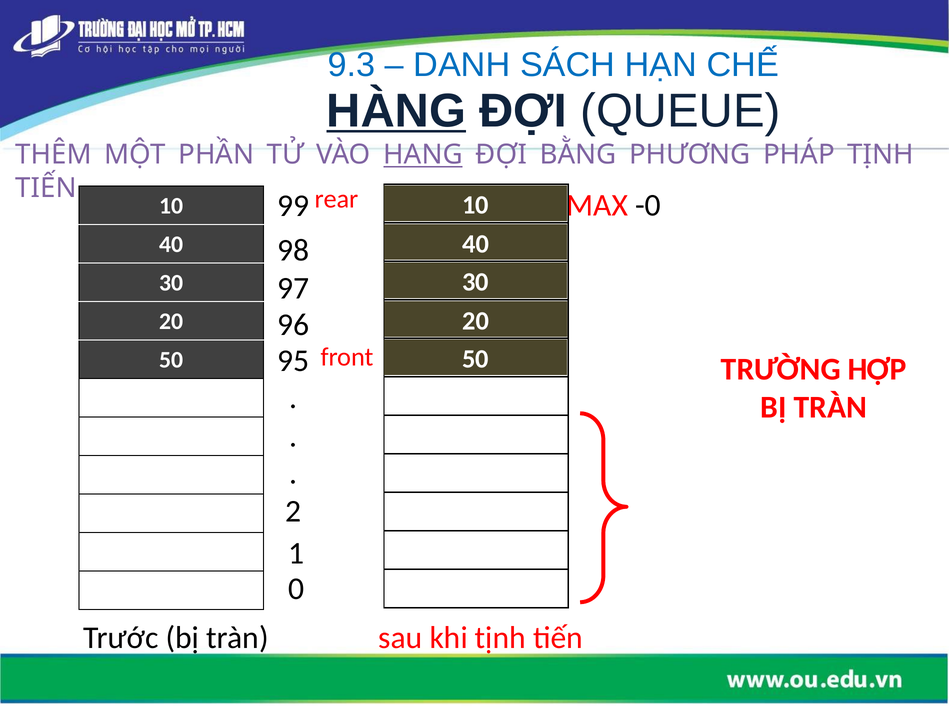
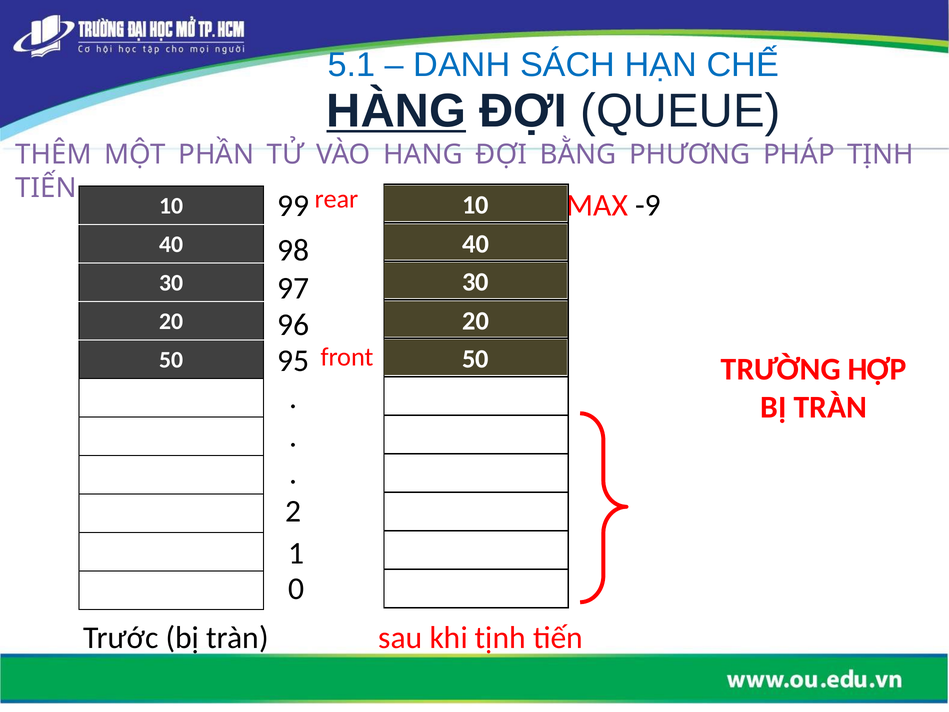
9.3: 9.3 -> 5.1 (351, 65)
HANG underline: present -> none (423, 155)
-0: -0 -> -9 (648, 205)
